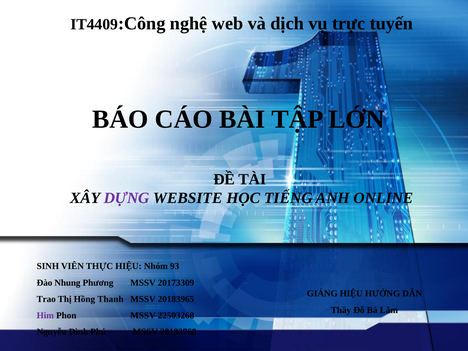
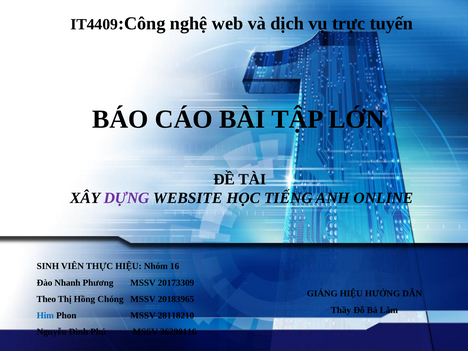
93: 93 -> 16 (175, 266)
Nhung: Nhung -> Nhanh (67, 283)
Trao: Trao -> Theo (46, 299)
Thanh: Thanh -> Chóng (111, 299)
Him colour: purple -> blue (45, 315)
22503268: 22503268 -> 28118210 (176, 315)
20183768: 20183768 -> 36290116 (178, 332)
